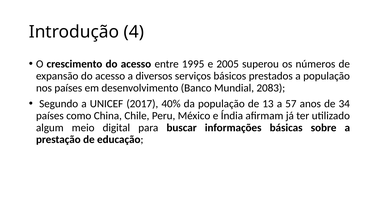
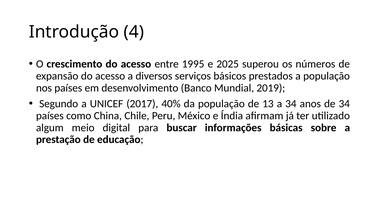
2005: 2005 -> 2025 (228, 64)
2083: 2083 -> 2019 (271, 88)
a 57: 57 -> 34 (291, 104)
